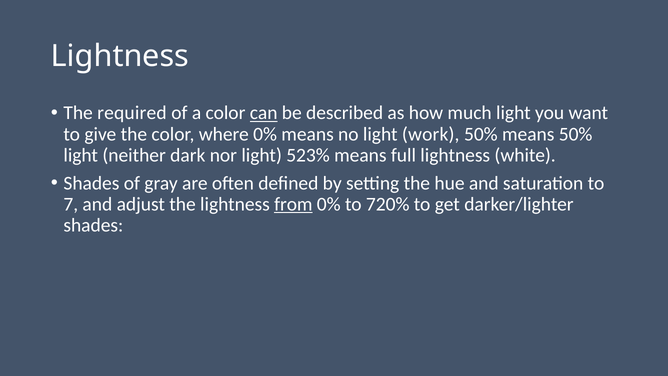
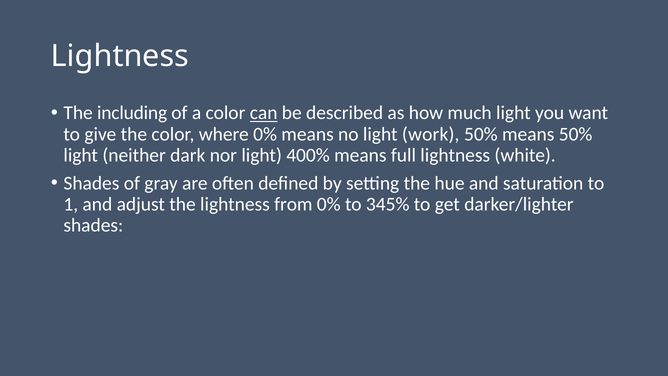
required: required -> including (132, 113)
523%: 523% -> 400% (308, 155)
7: 7 -> 1 (71, 204)
from underline: present -> none (293, 204)
720%: 720% -> 345% (388, 204)
